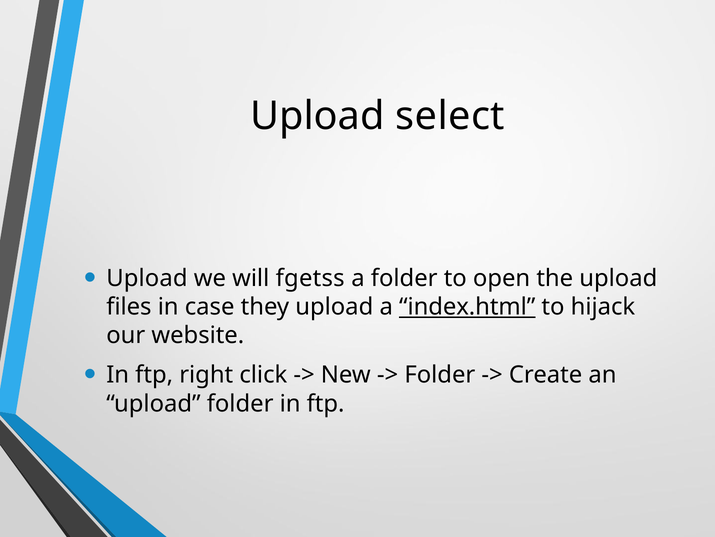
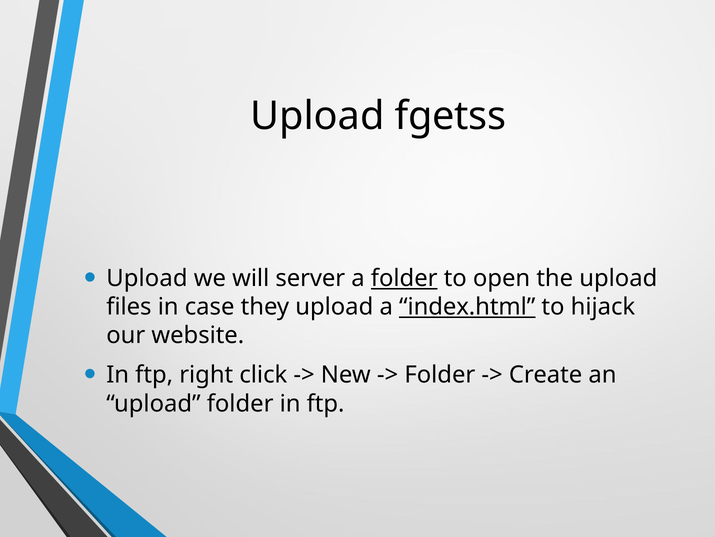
select: select -> fgetss (450, 116)
fgetss: fgetss -> server (310, 278)
folder underline: none -> present (404, 278)
